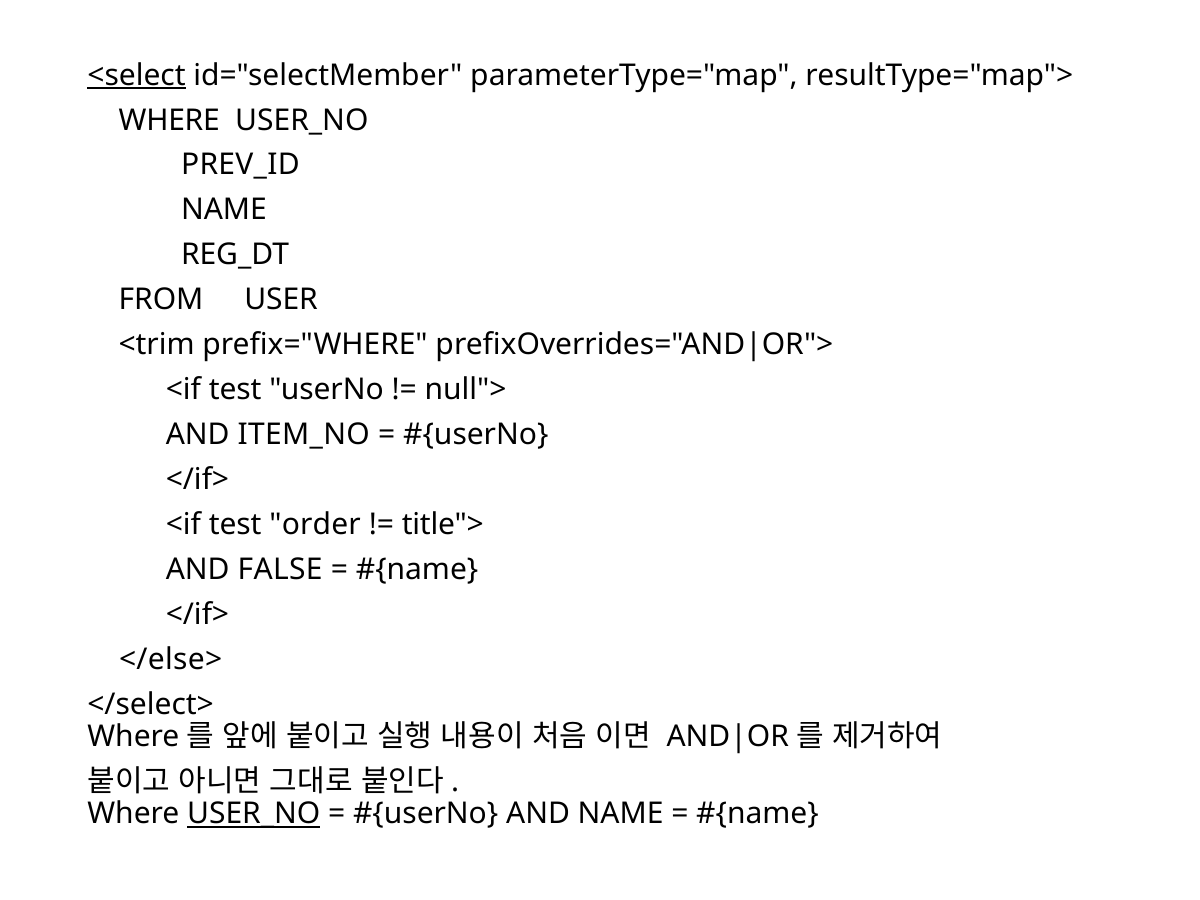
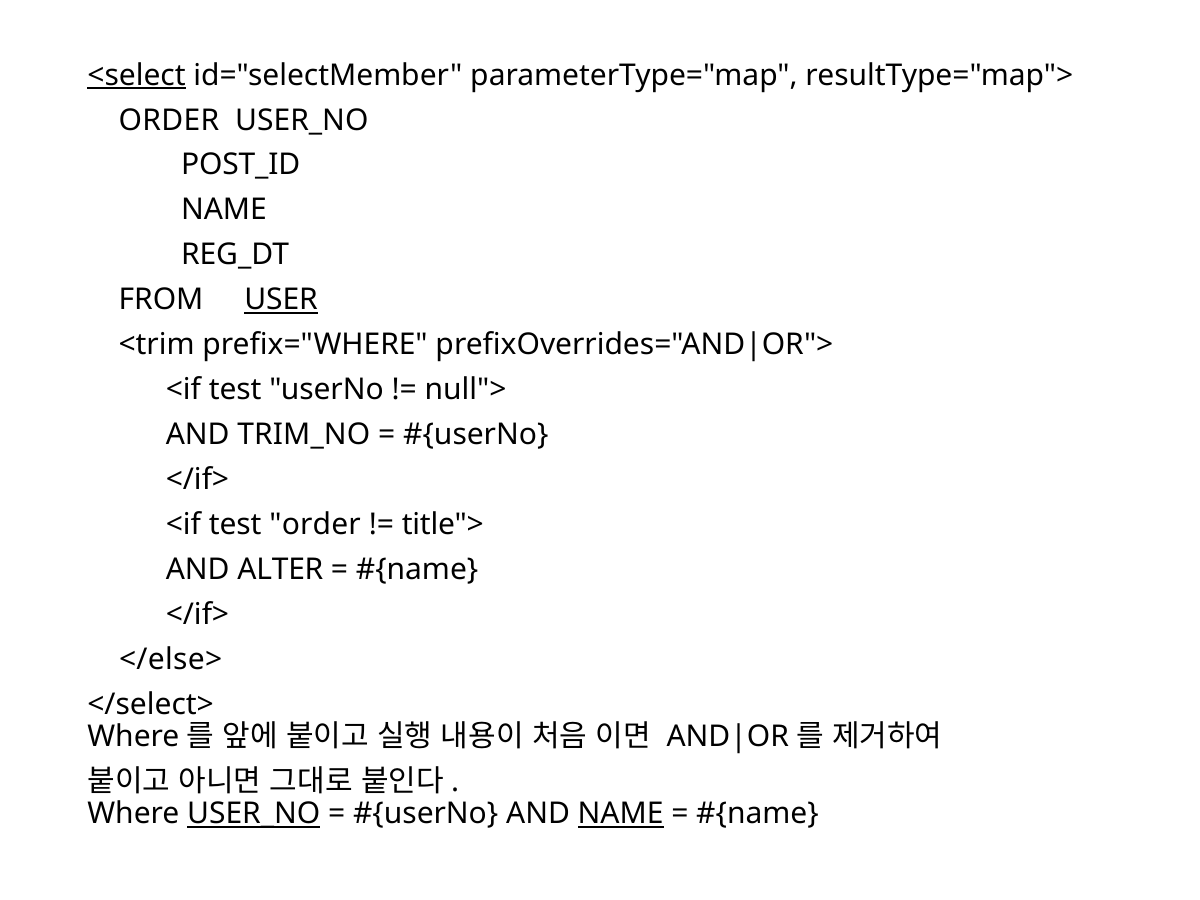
WHERE: WHERE -> ORDER (169, 120)
PREV_ID: PREV_ID -> POST_ID (241, 165)
USER underline: none -> present (281, 300)
ITEM_NO: ITEM_NO -> TRIM_NO (304, 435)
FALSE: FALSE -> ALTER (280, 569)
NAME underline: none -> present (621, 814)
